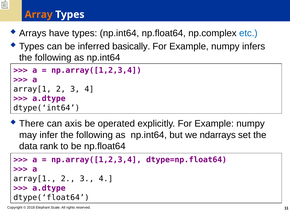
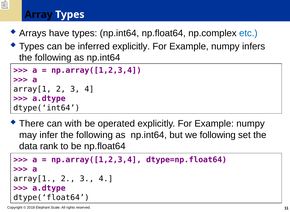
Array colour: orange -> black (39, 15)
inferred basically: basically -> explicitly (131, 46)
axis: axis -> with (73, 124)
we ndarrays: ndarrays -> following (218, 135)
